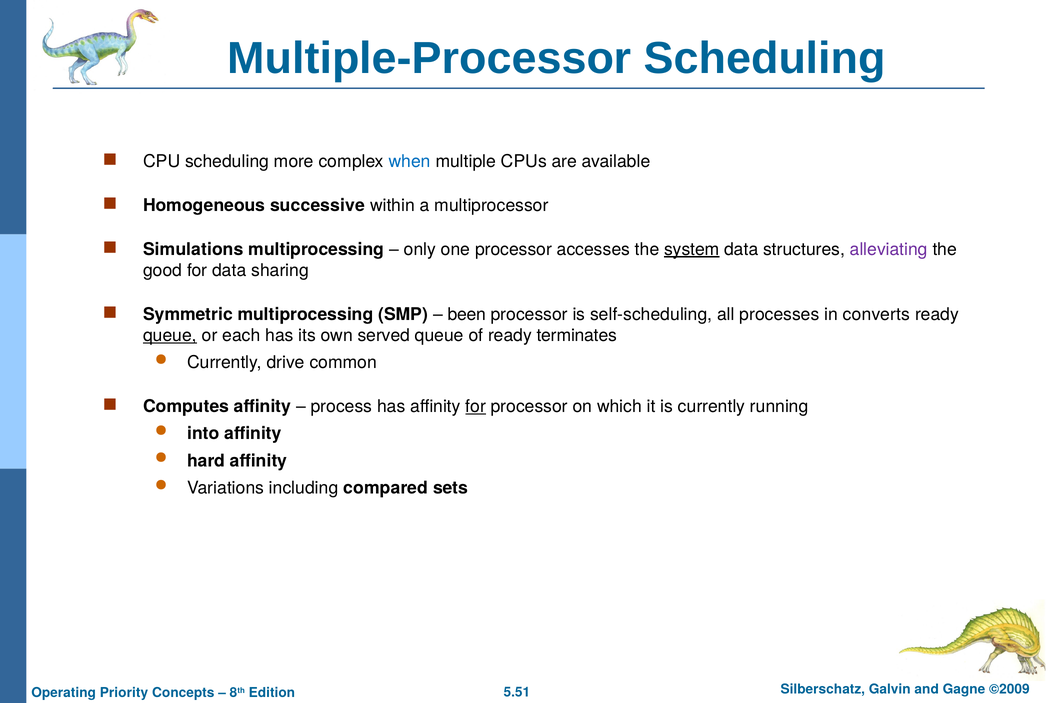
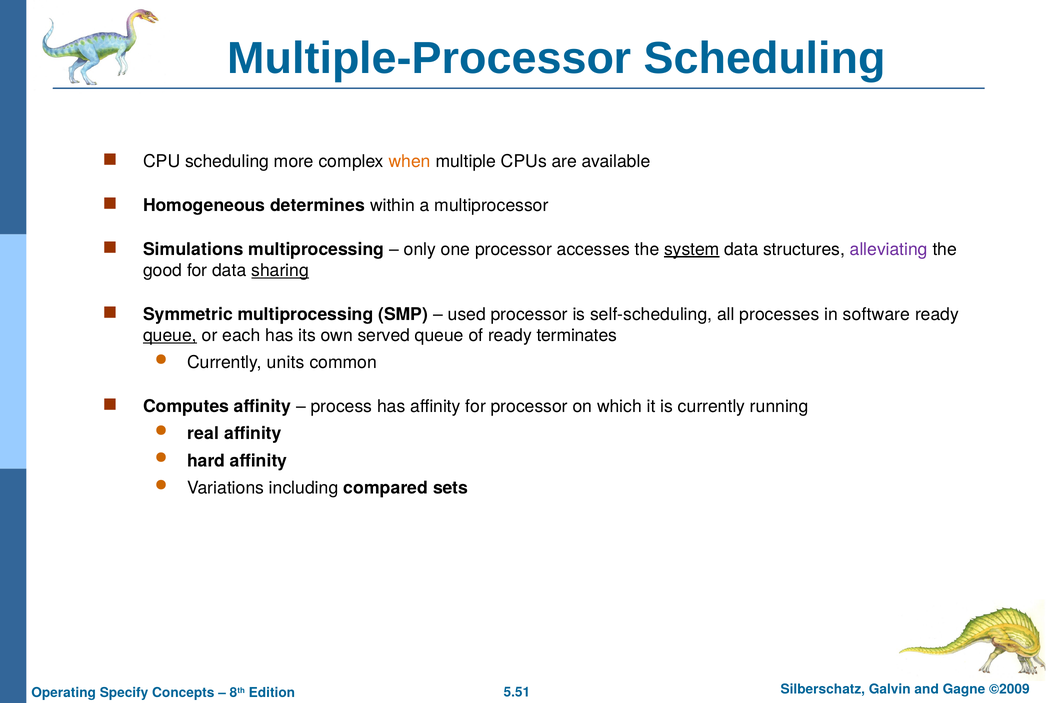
when colour: blue -> orange (410, 162)
successive: successive -> determines (317, 205)
sharing underline: none -> present (280, 270)
been: been -> used (467, 314)
converts: converts -> software (877, 314)
drive: drive -> units (286, 363)
for underline: present -> none (476, 407)
into: into -> real (203, 434)
Priority: Priority -> Specify (124, 693)
